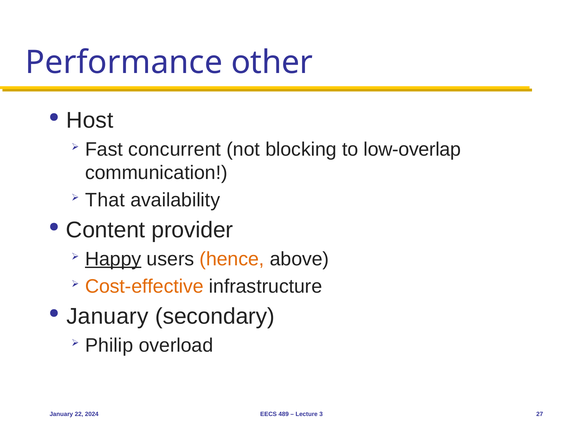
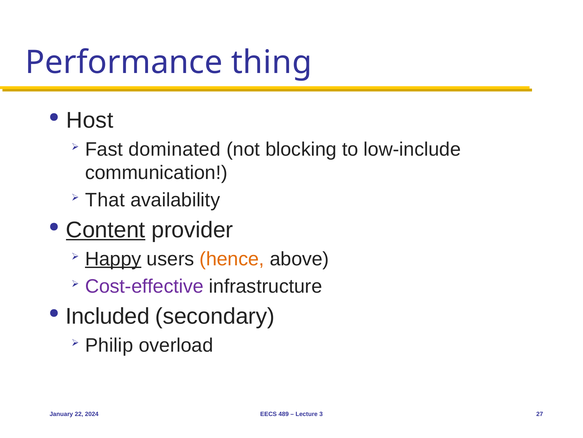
other: other -> thing (272, 62)
concurrent: concurrent -> dominated (175, 149)
low-overlap: low-overlap -> low-include (412, 149)
Content underline: none -> present (106, 230)
Cost-effective colour: orange -> purple (144, 286)
January: January -> Included (108, 316)
